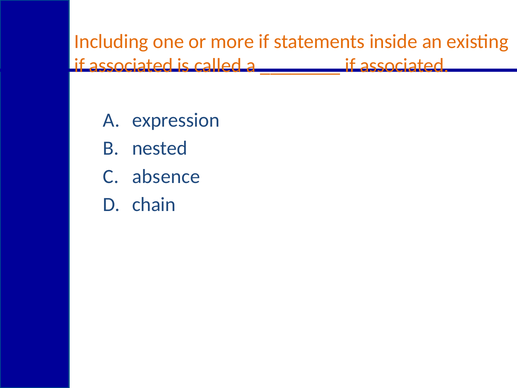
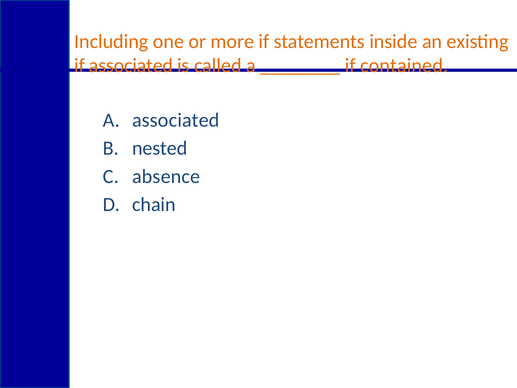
associated: associated -> contained (404, 66)
A expression: expression -> associated (176, 120)
